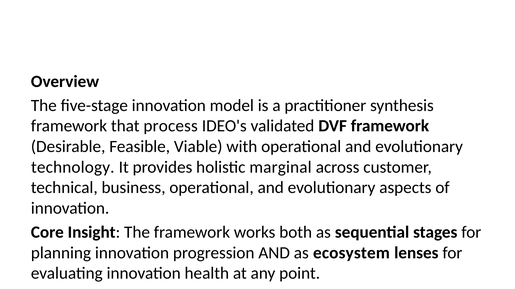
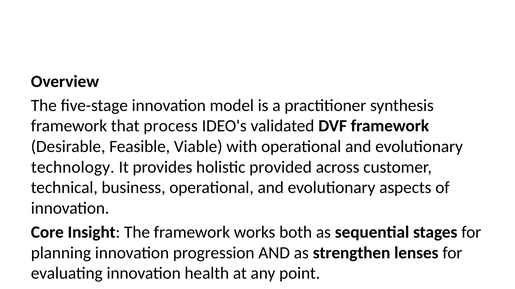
marginal: marginal -> provided (281, 168)
ecosystem: ecosystem -> strengthen (352, 253)
